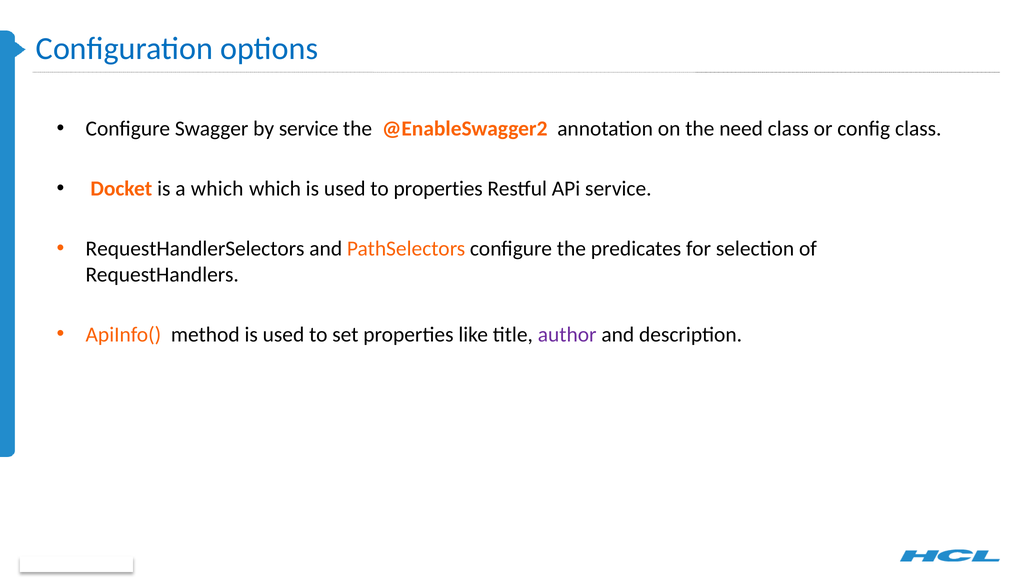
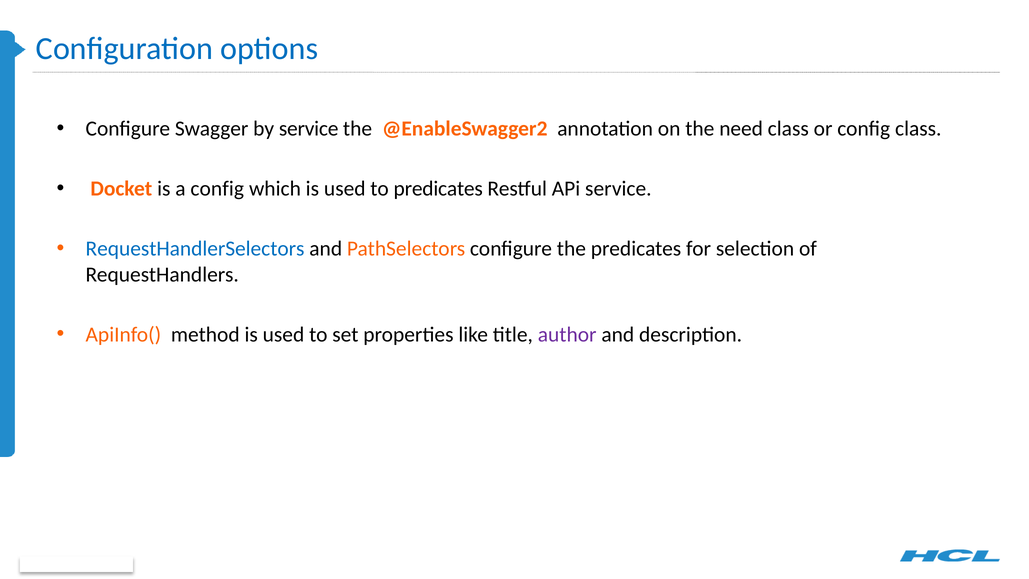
a which: which -> config (217, 189)
to properties: properties -> predicates (438, 189)
RequestHandlerSelectors colour: black -> blue (195, 249)
